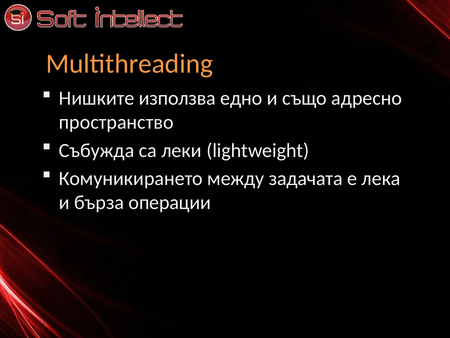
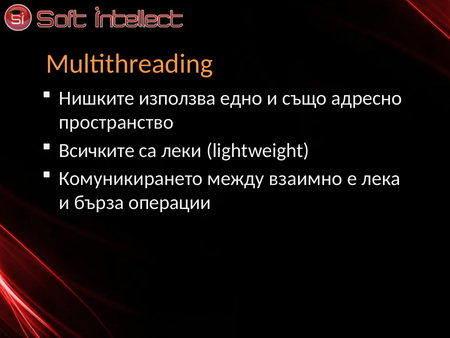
Събужда: Събужда -> Всичките (97, 150)
задачата: задачата -> взаимно (306, 178)
